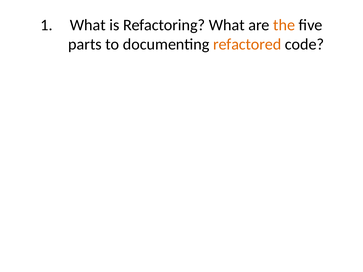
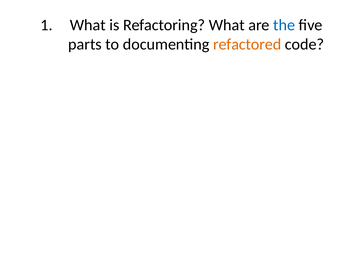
the colour: orange -> blue (284, 25)
